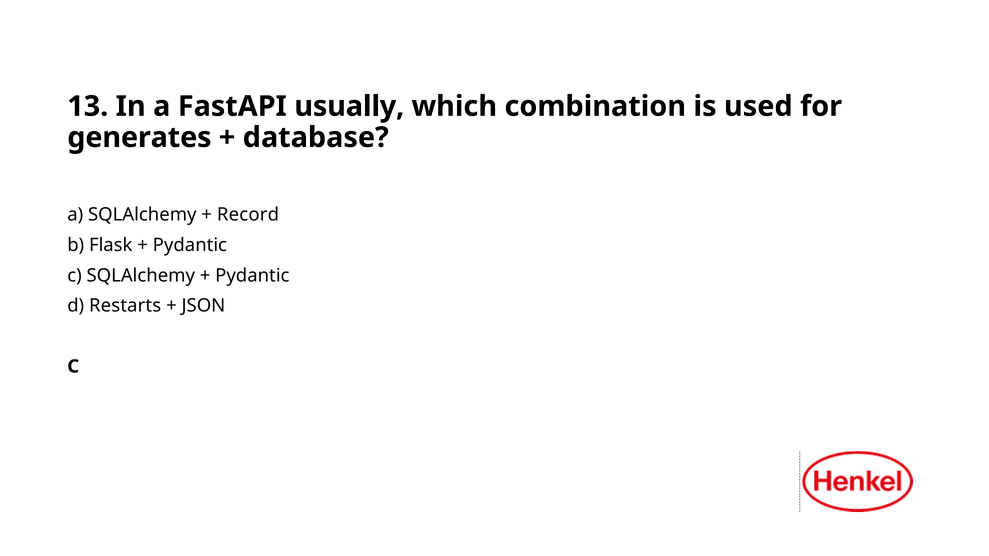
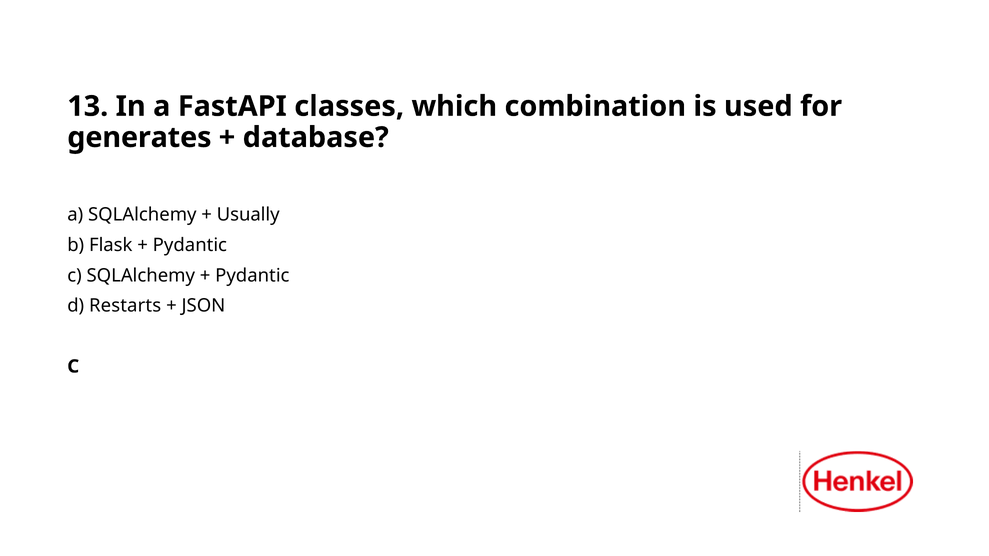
usually: usually -> classes (349, 106)
Record: Record -> Usually (248, 215)
